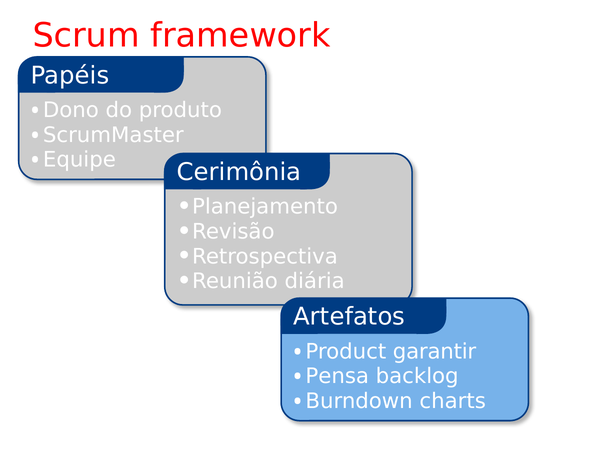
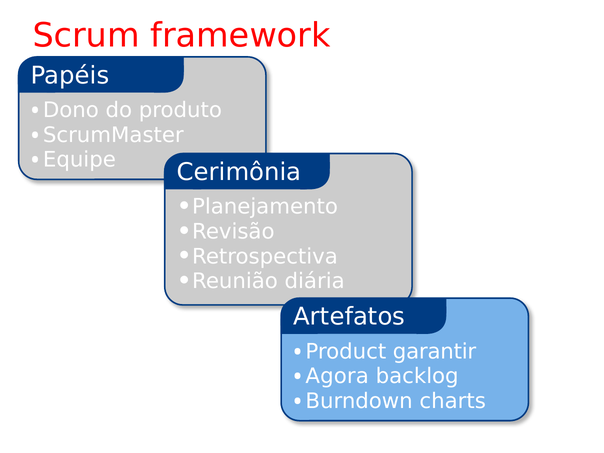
Pensa: Pensa -> Agora (337, 376)
